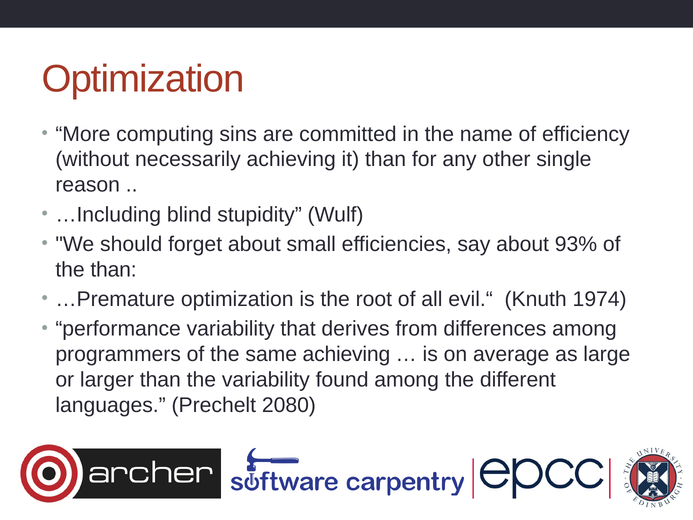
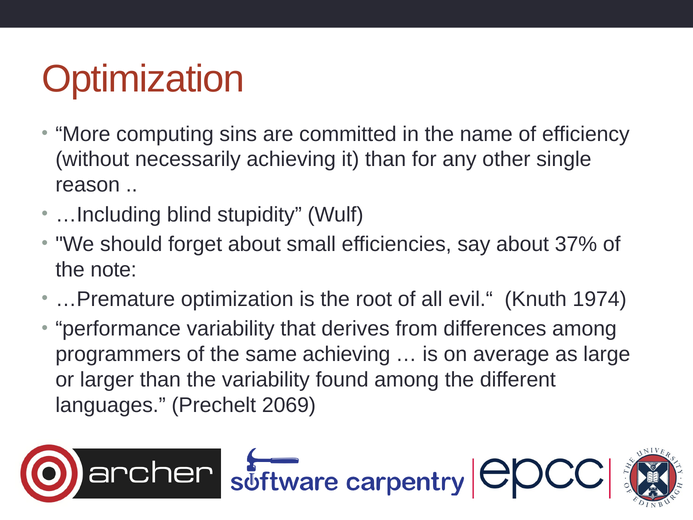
93%: 93% -> 37% (576, 244)
the than: than -> note (114, 269)
2080: 2080 -> 2069 (289, 405)
